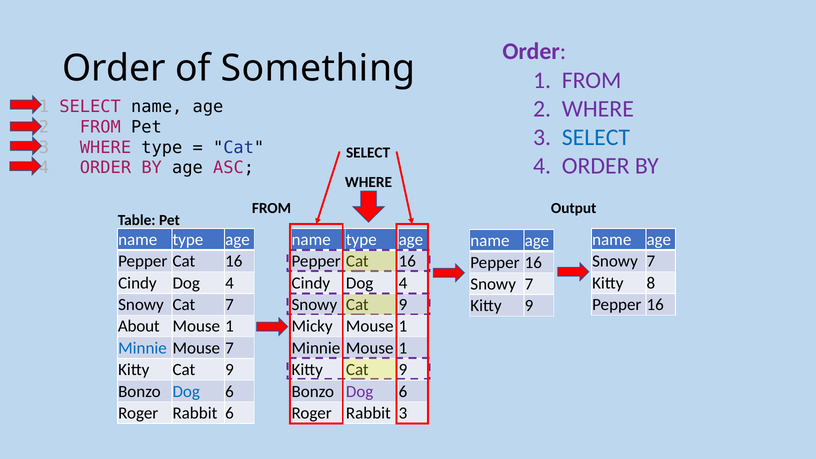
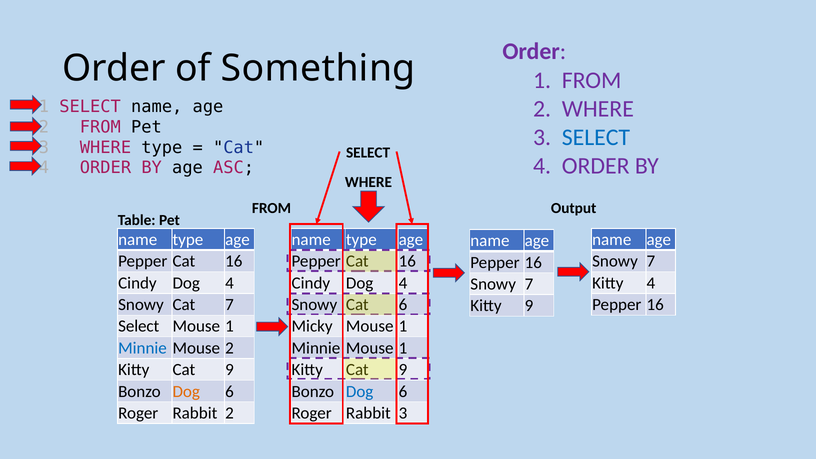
Kitty 8: 8 -> 4 (651, 283)
9: 9 -> 6 (403, 305)
About: About -> Select (139, 326)
Mouse 7: 7 -> 2 (230, 348)
Dog colour: blue -> orange (186, 391)
Dog colour: purple -> blue (360, 391)
Rabbit 6: 6 -> 2 (230, 413)
